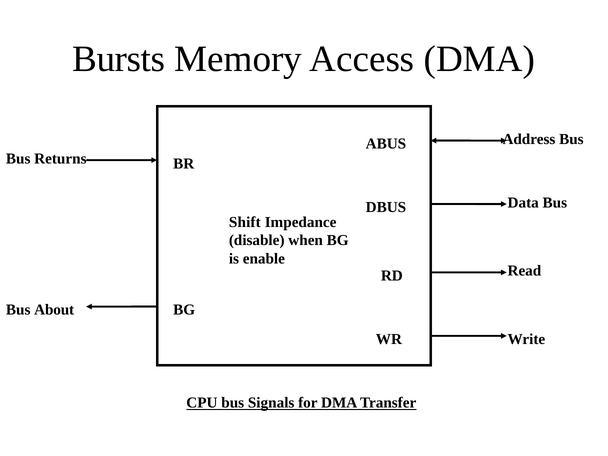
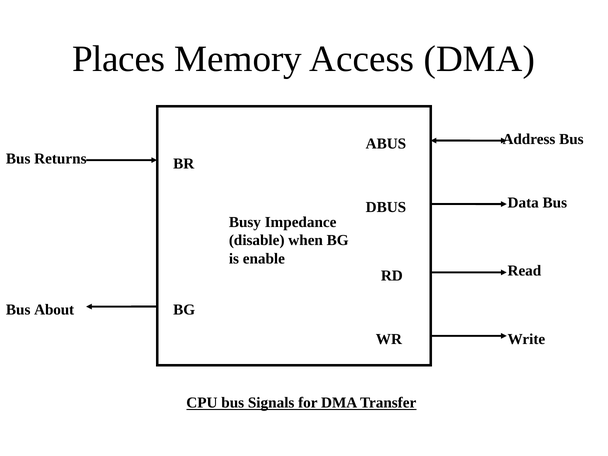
Bursts: Bursts -> Places (119, 59)
Shift: Shift -> Busy (245, 222)
